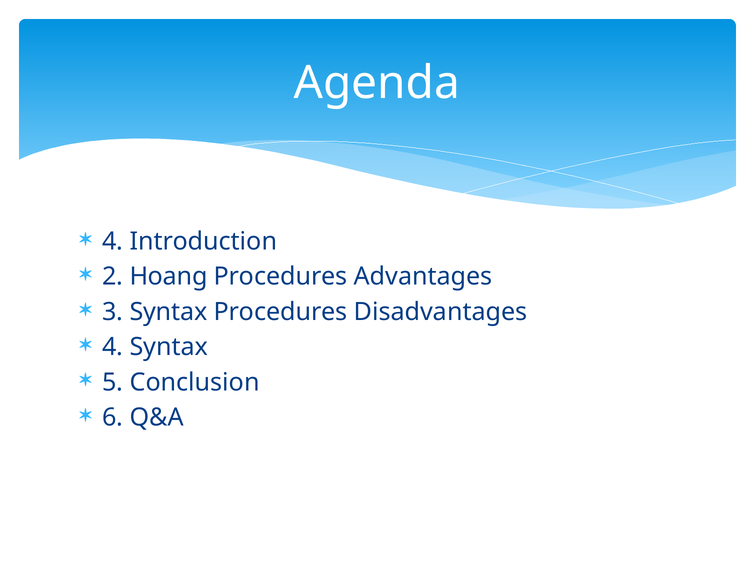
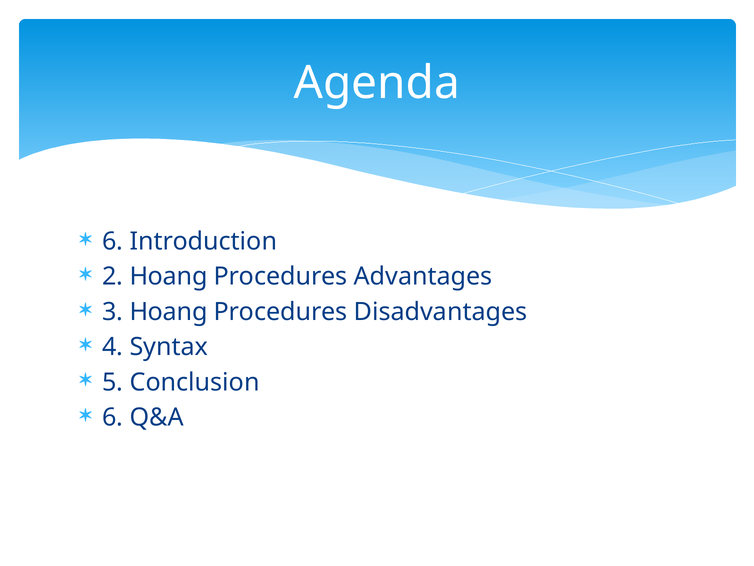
4: 4 -> 6 (113, 241)
3 Syntax: Syntax -> Hoang (169, 312)
